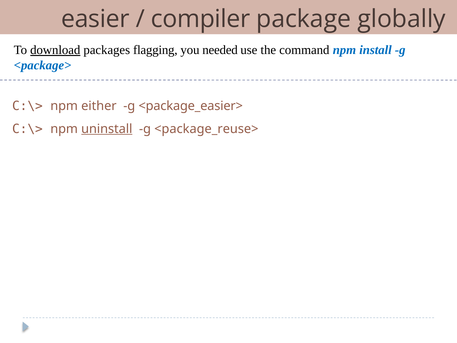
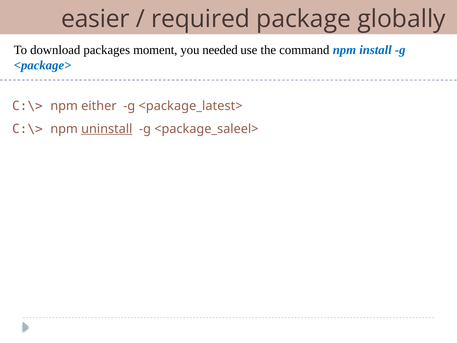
compiler: compiler -> required (201, 19)
download underline: present -> none (55, 50)
flagging: flagging -> moment (155, 50)
<package_easier>: <package_easier> -> <package_latest> (191, 106)
<package_reuse>: <package_reuse> -> <package_saleel> (206, 129)
